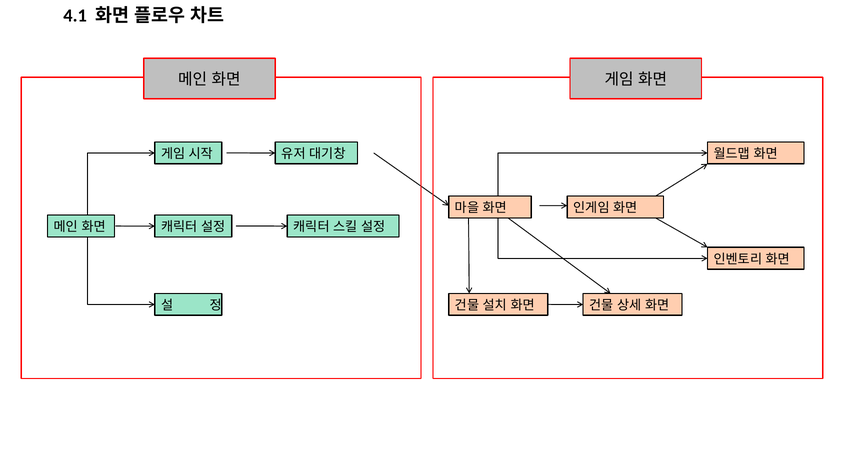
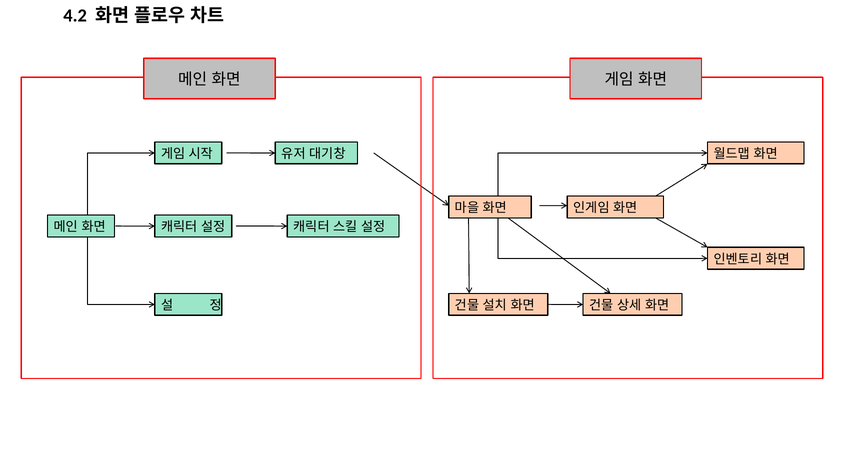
4.1: 4.1 -> 4.2 (75, 15)
